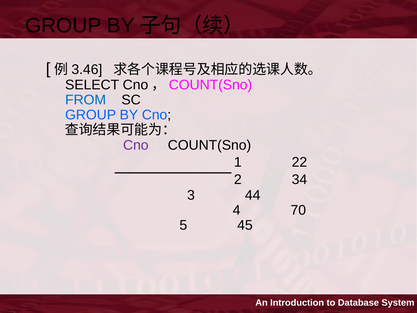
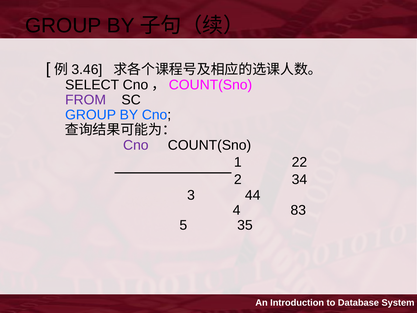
FROM colour: blue -> purple (86, 100)
70: 70 -> 83 (298, 210)
45: 45 -> 35 (245, 225)
